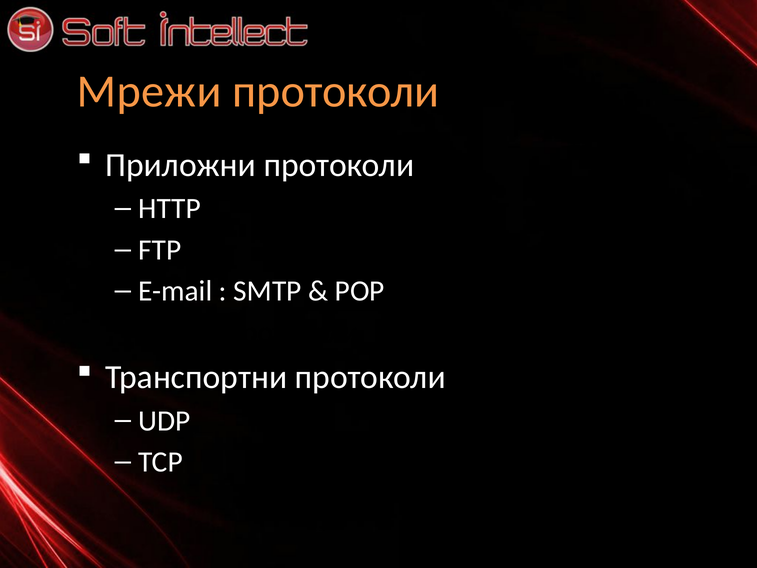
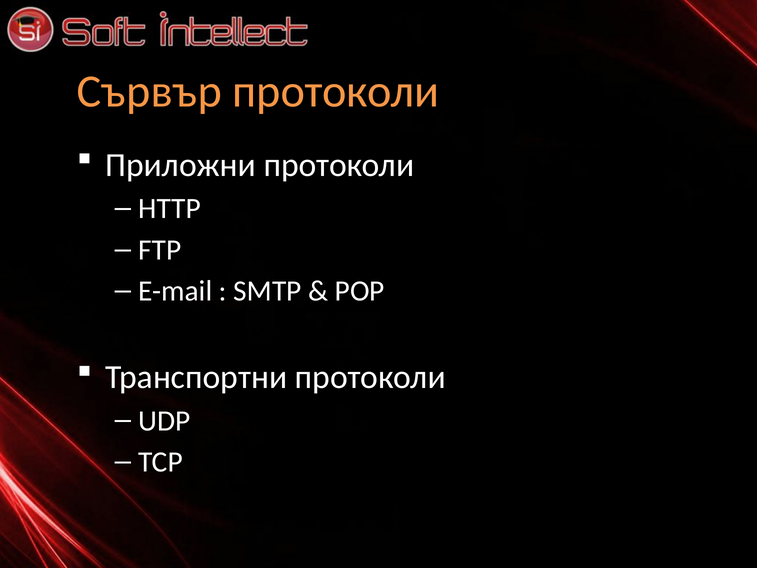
Мрежи: Мрежи -> Сървър (149, 91)
